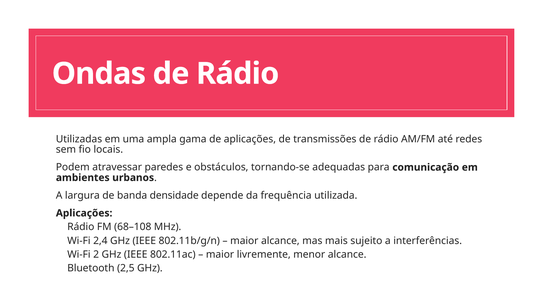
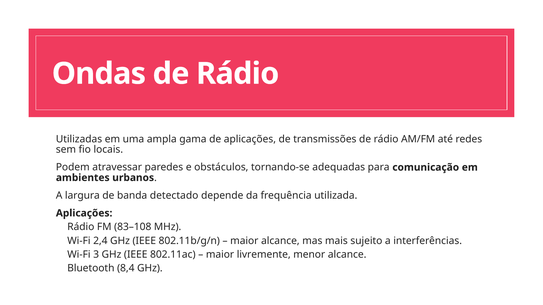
densidade: densidade -> detectado (174, 196)
68–108: 68–108 -> 83–108 (133, 227)
2: 2 -> 3 (96, 255)
2,5: 2,5 -> 8,4 (126, 269)
